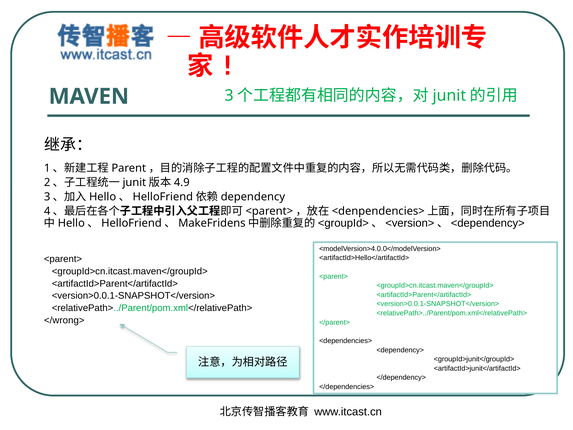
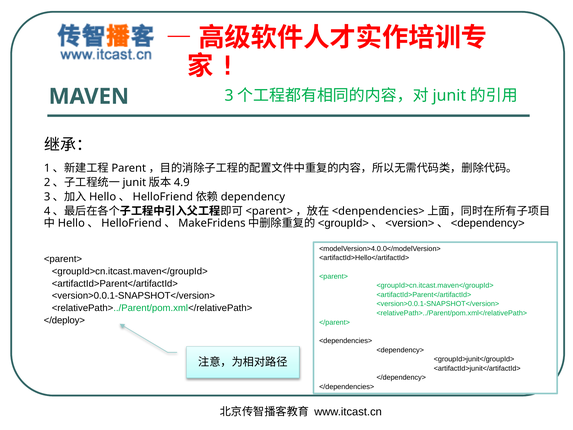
</wrong>: </wrong> -> </deploy> (64, 320)
